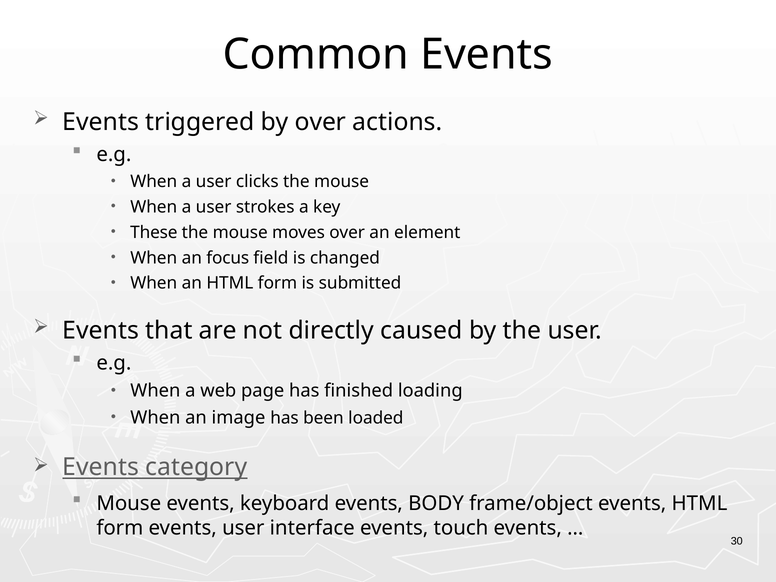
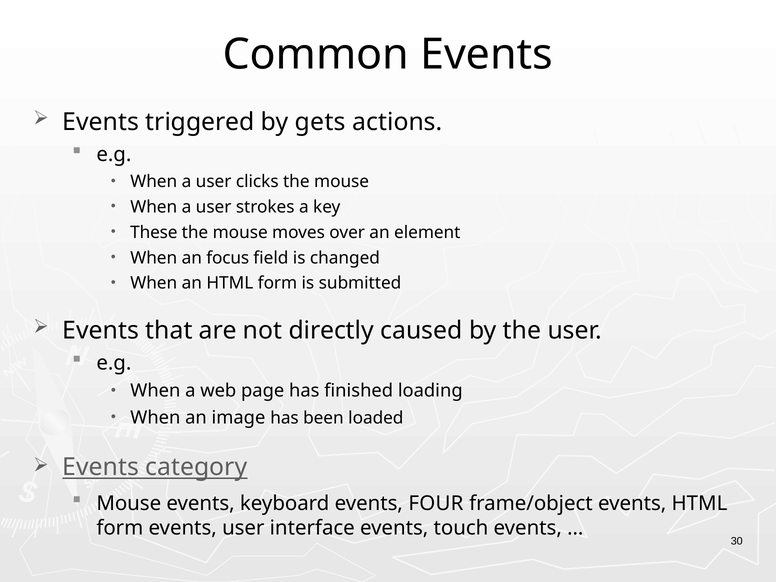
by over: over -> gets (320, 122)
BODY: BODY -> FOUR (436, 504)
